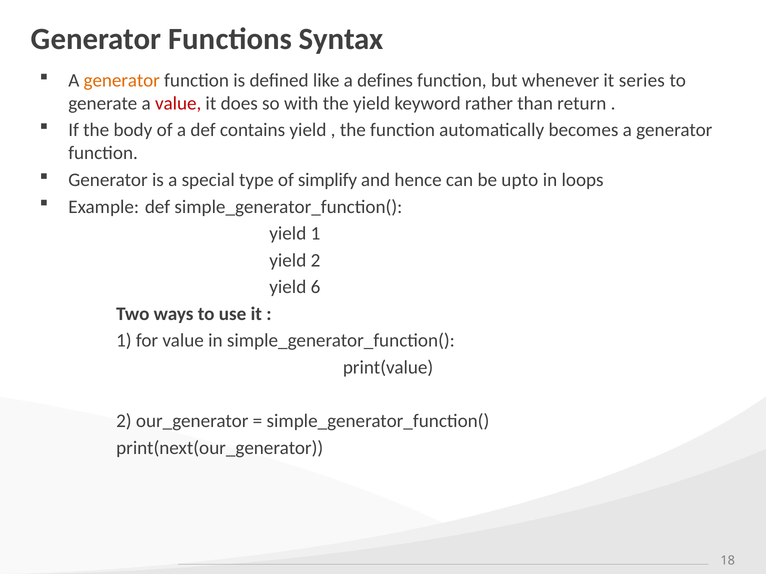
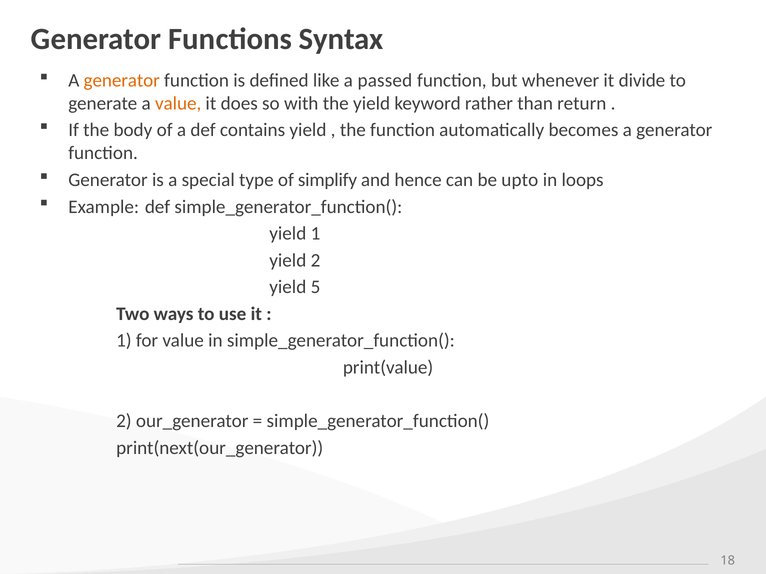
defines: defines -> passed (385, 81)
series: series -> divide (642, 81)
value colour: red -> orange (178, 103)
6: 6 -> 5 (316, 287)
